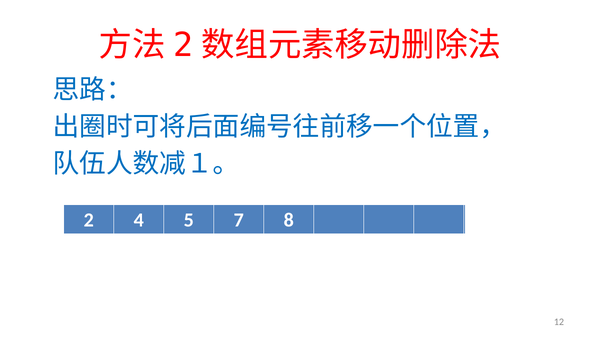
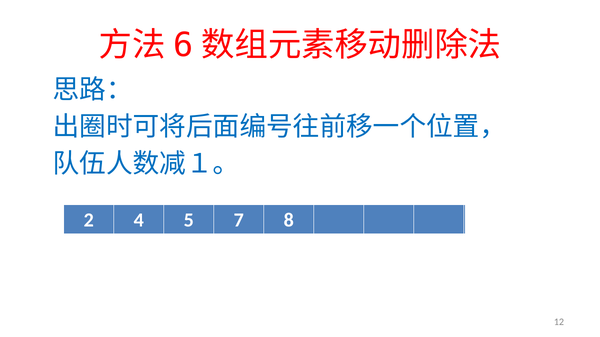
2: 2 -> 6 (183, 45)
